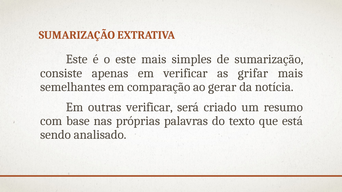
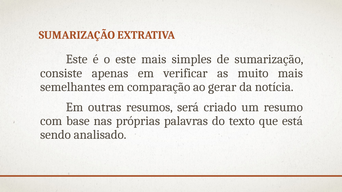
grifar: grifar -> muito (253, 73)
outras verificar: verificar -> resumos (149, 107)
